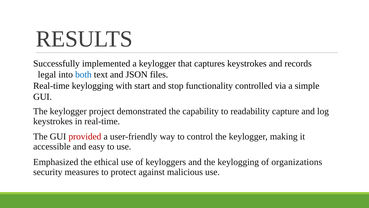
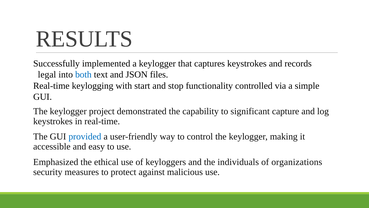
readability: readability -> significant (250, 111)
provided colour: red -> blue (85, 136)
the keylogging: keylogging -> individuals (238, 162)
